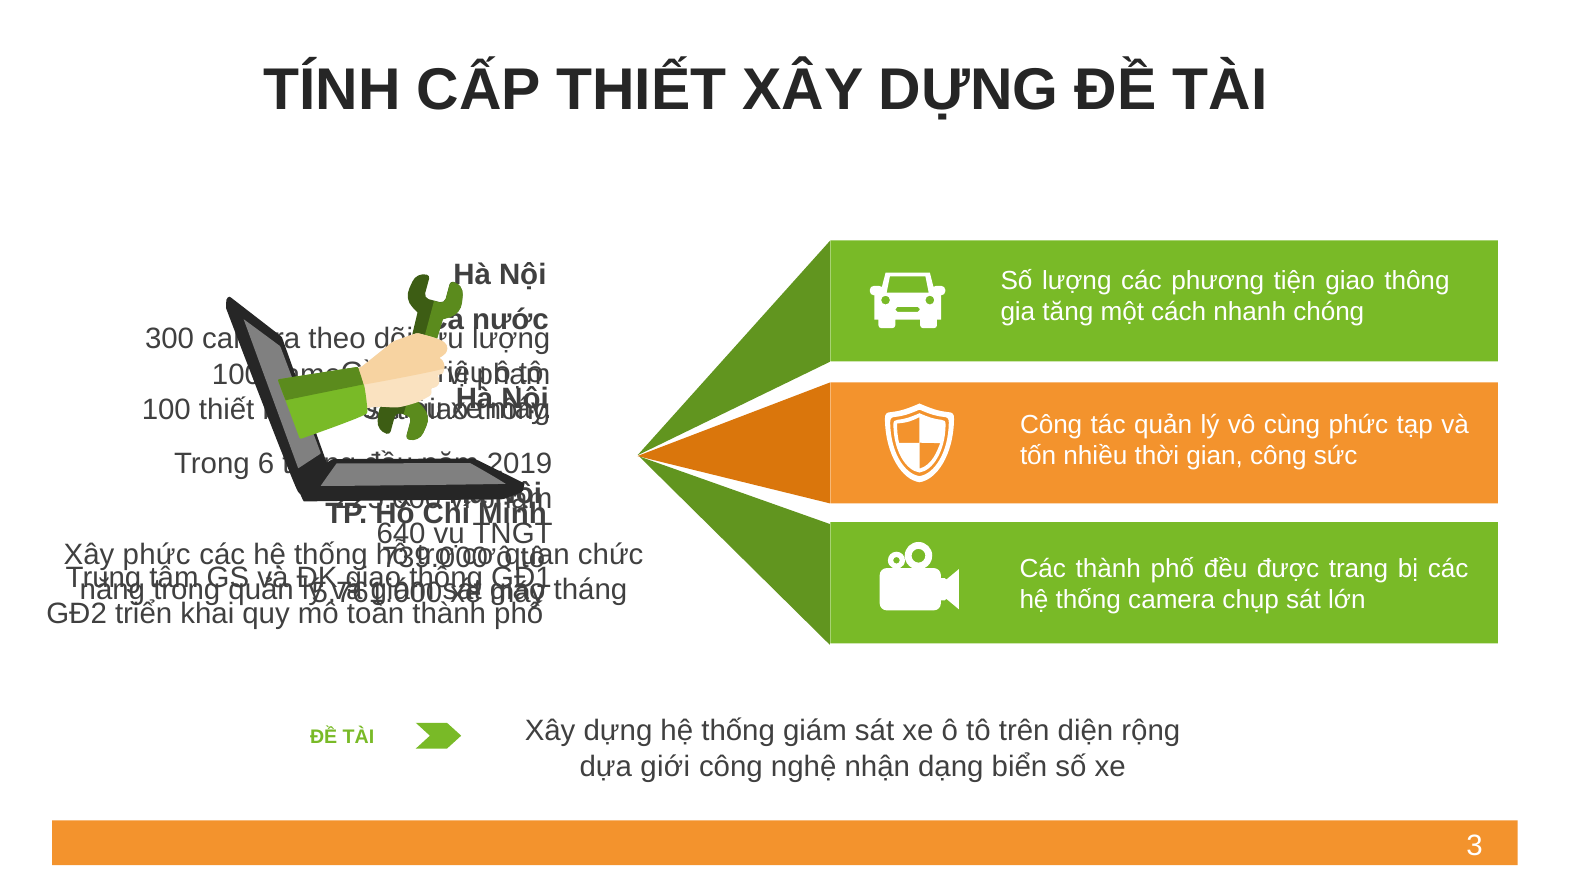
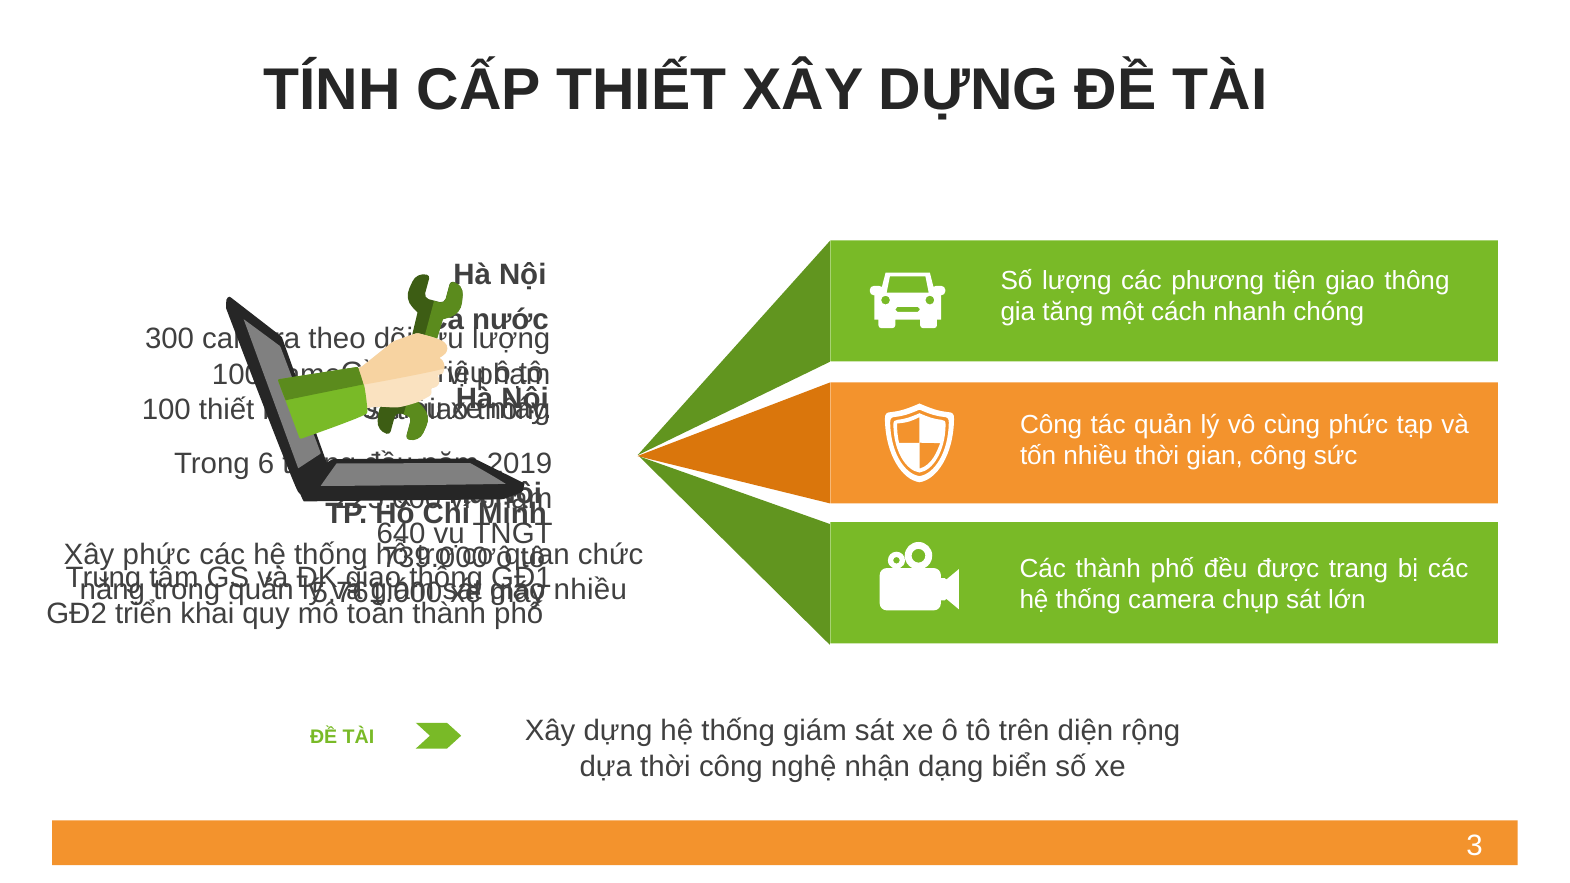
tháng: tháng -> nhiều (590, 590)
dựa giới: giới -> thời (665, 766)
